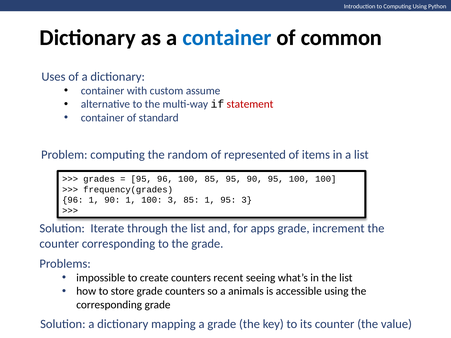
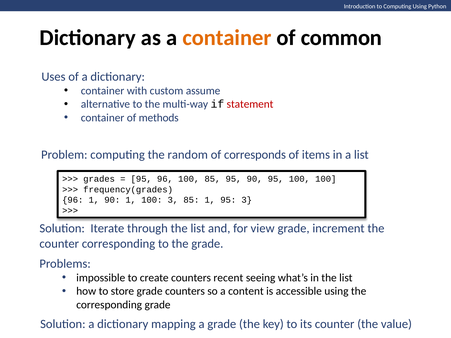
container colour: blue -> orange (227, 38)
standard: standard -> methods (159, 118)
represented: represented -> corresponds (255, 155)
apps: apps -> view (263, 229)
animals: animals -> content (246, 291)
